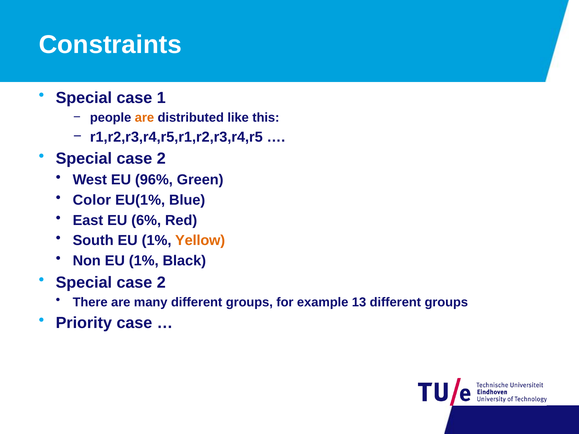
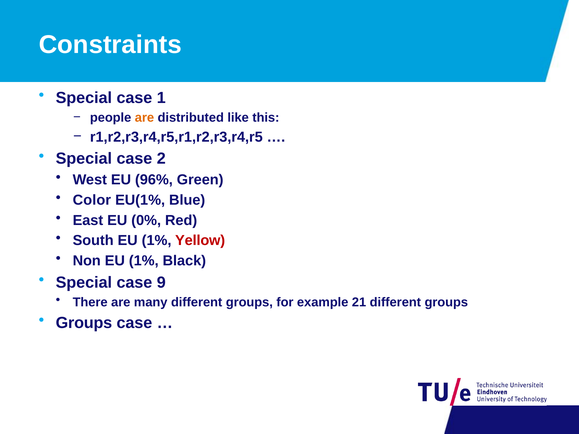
6%: 6% -> 0% (146, 220)
Yellow colour: orange -> red (200, 241)
2: 2 -> 9 (161, 283)
13: 13 -> 21 (359, 302)
Priority: Priority -> Groups (84, 323)
